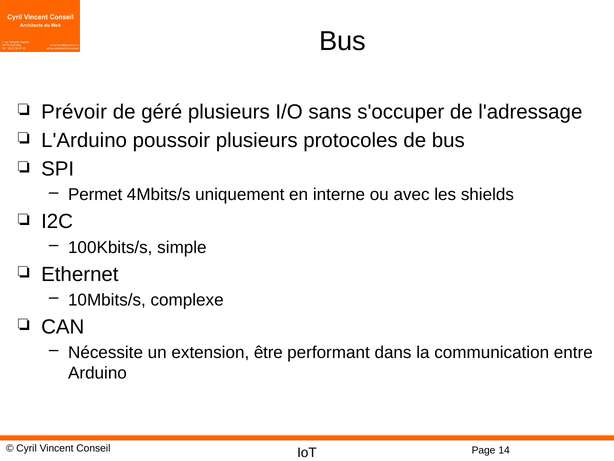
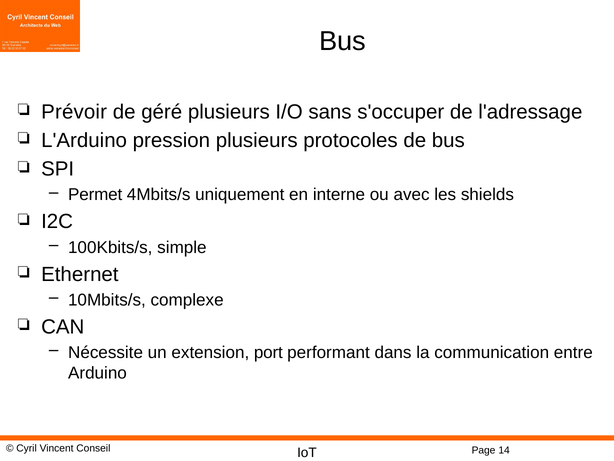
poussoir: poussoir -> pression (171, 140)
être: être -> port (268, 352)
